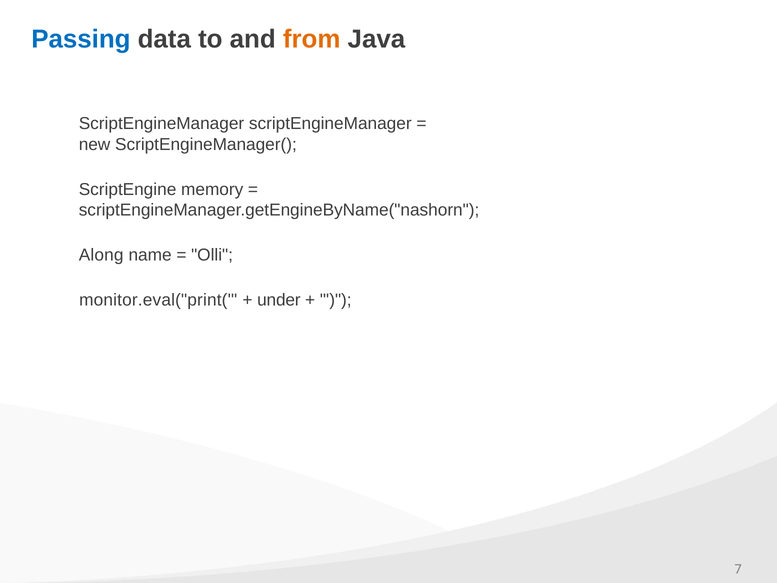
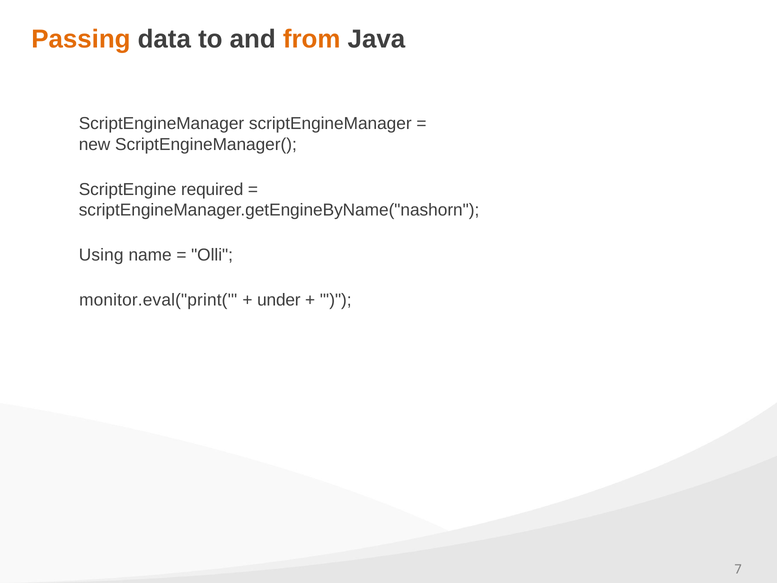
Passing colour: blue -> orange (81, 39)
memory: memory -> required (212, 189)
Along: Along -> Using (101, 255)
